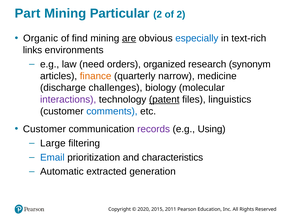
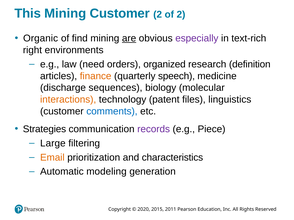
Part: Part -> This (28, 14)
Mining Particular: Particular -> Customer (120, 14)
especially colour: blue -> purple (197, 38)
links: links -> right (32, 50)
synonym: synonym -> definition (250, 64)
narrow: narrow -> speech (177, 76)
challenges: challenges -> sequences (115, 88)
interactions colour: purple -> orange (68, 100)
patent underline: present -> none (164, 100)
Customer: Customer -> Strategies (44, 129)
Using: Using -> Piece (212, 129)
Email colour: blue -> orange (52, 158)
extracted: extracted -> modeling (106, 172)
